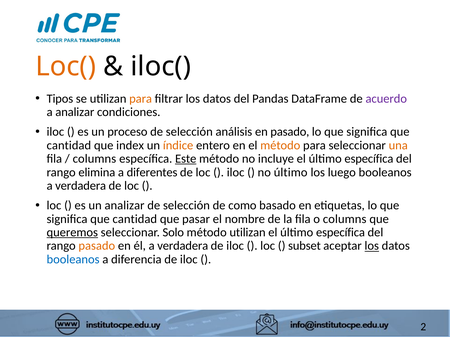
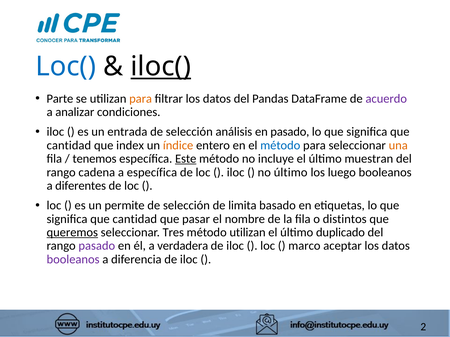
Loc( colour: orange -> blue (66, 67)
iloc( underline: none -> present (161, 67)
Tipos: Tipos -> Parte (60, 99)
proceso: proceso -> entrada (127, 132)
método colour: orange -> blue (280, 145)
columns: columns -> tenemos (95, 159)
incluye el último específica: específica -> muestran (369, 159)
elimina: elimina -> cadena (97, 172)
a diferentes: diferentes -> específica (152, 172)
verdadera: verdadera -> diferentes (81, 186)
un analizar: analizar -> permite (125, 206)
como: como -> limita (242, 206)
o columns: columns -> distintos (345, 219)
Solo: Solo -> Tres (173, 233)
específica: específica -> duplicado (340, 233)
pasado colour: orange -> purple (97, 246)
subset: subset -> marco (304, 246)
los underline: present -> none (372, 246)
booleanos colour: blue -> purple (73, 260)
